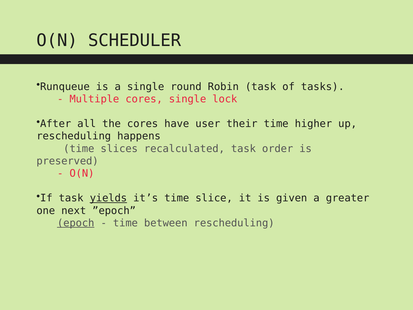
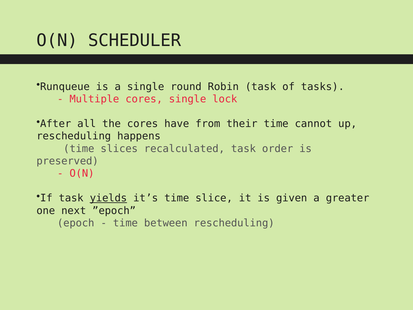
user: user -> from (208, 124)
higher: higher -> cannot (313, 124)
epoch underline: present -> none (76, 223)
